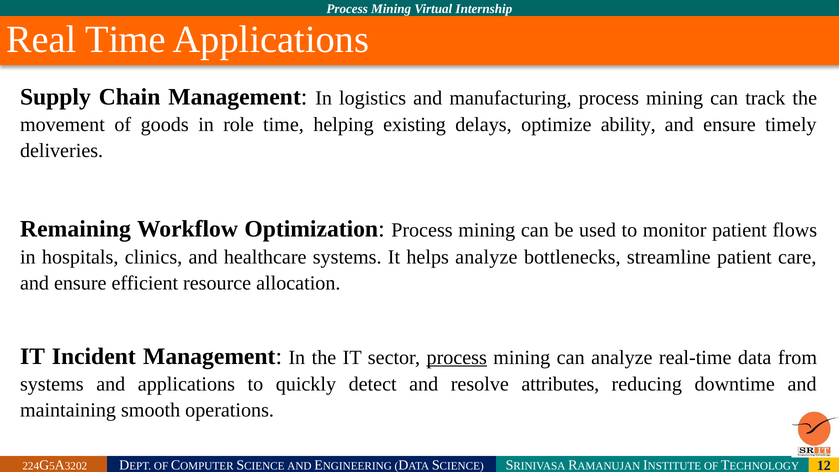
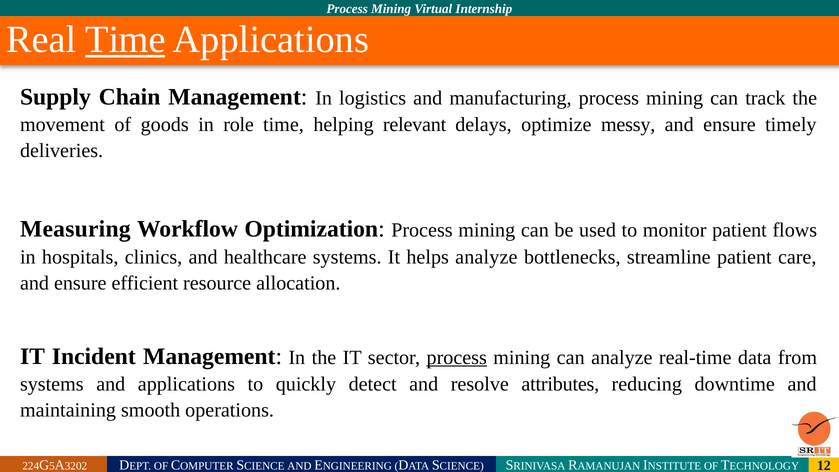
Time underline: none -> present (126, 40)
existing: existing -> relevant (415, 125)
ability: ability -> messy (628, 125)
Remaining: Remaining -> Measuring (75, 229)
